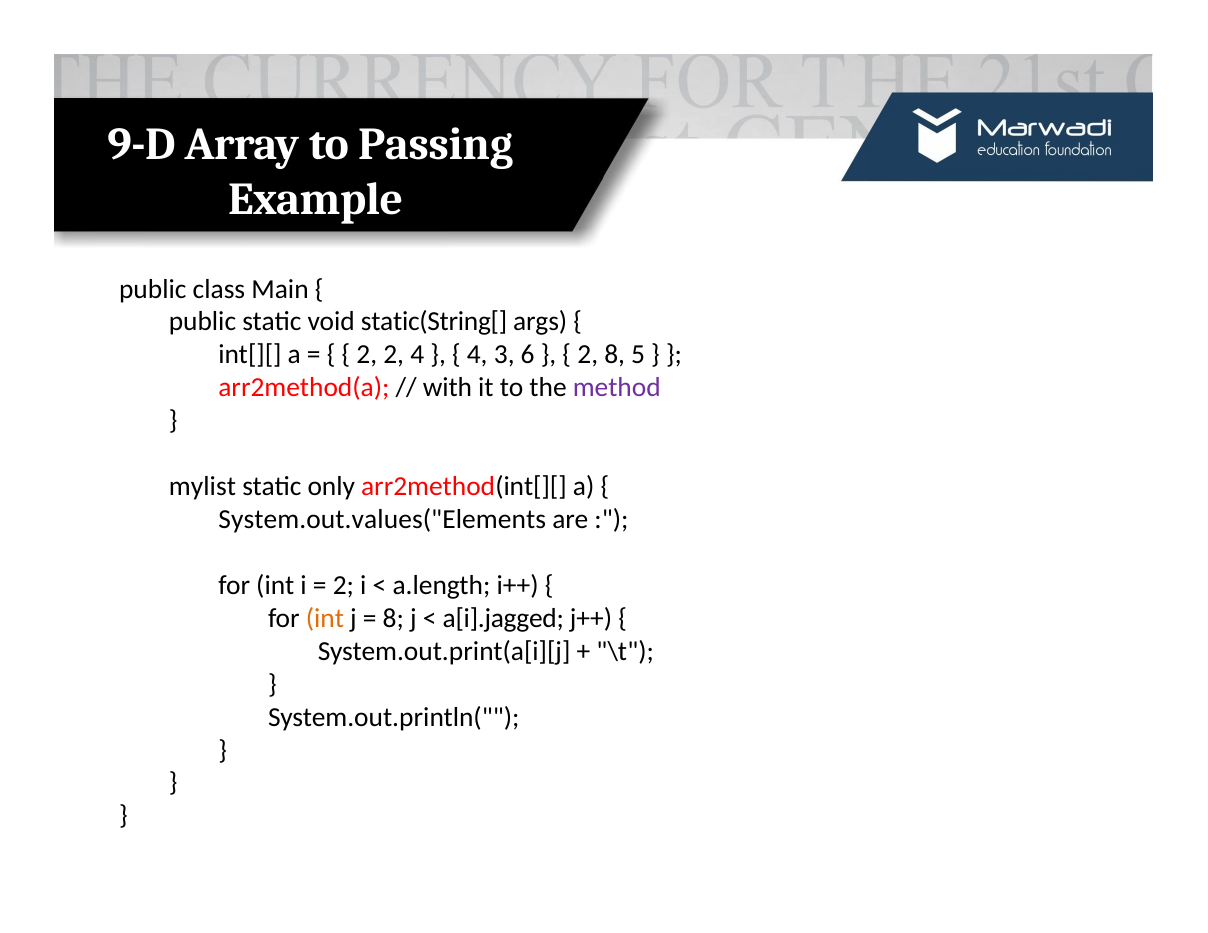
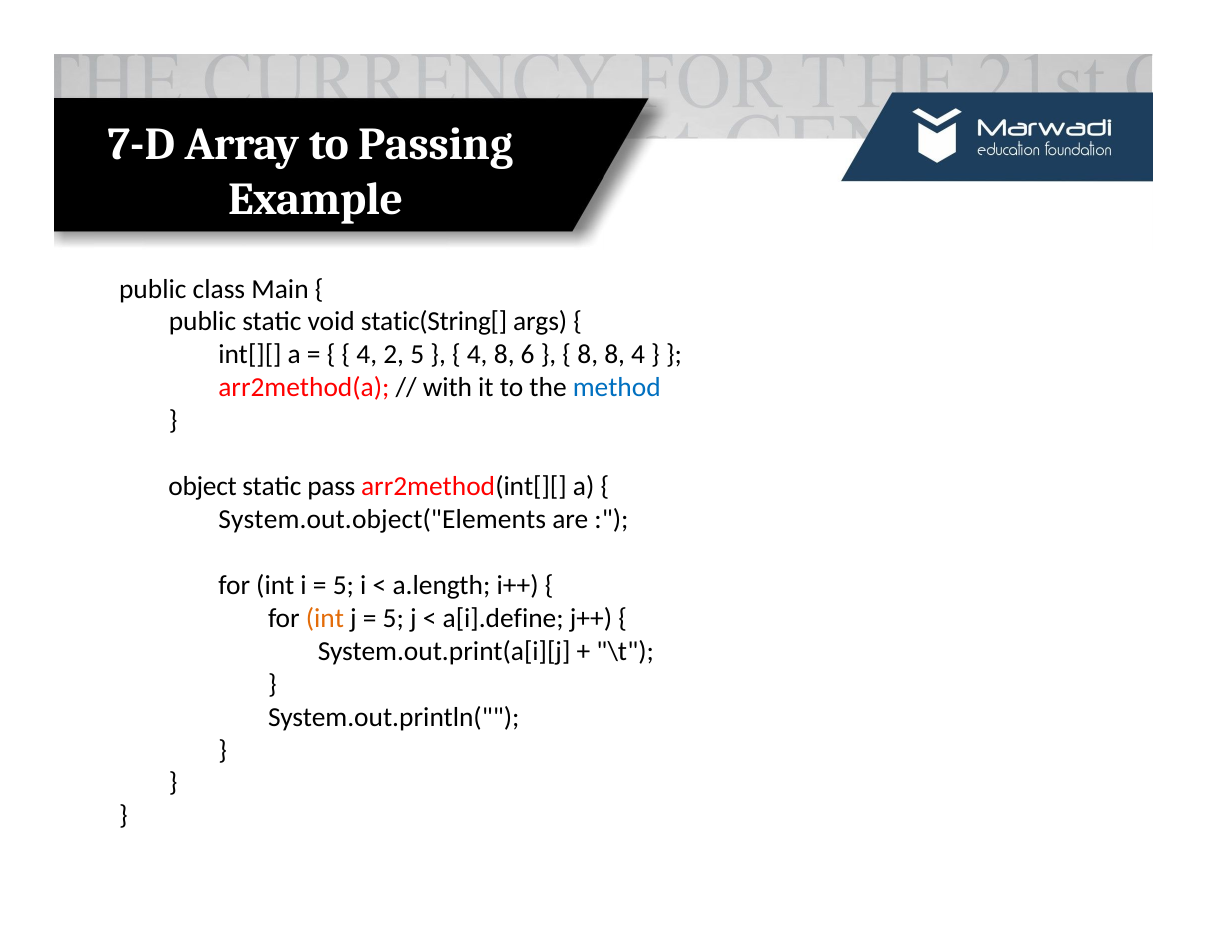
9-D: 9-D -> 7-D (141, 145)
2: 2 -> 4 (367, 355)
2 4: 4 -> 5 (417, 355)
4 3: 3 -> 8 (504, 355)
2: 2 -> 8 (588, 355)
8 5: 5 -> 4 (638, 355)
method colour: purple -> blue (617, 388)
mylist: mylist -> object (203, 487)
only: only -> pass (331, 487)
System.out.values("Elements: System.out.values("Elements -> System.out.object("Elements (382, 520)
2: 2 -> 5 (343, 586)
8: 8 -> 5 (393, 619)
a[i].jagged: a[i].jagged -> a[i].define (503, 619)
